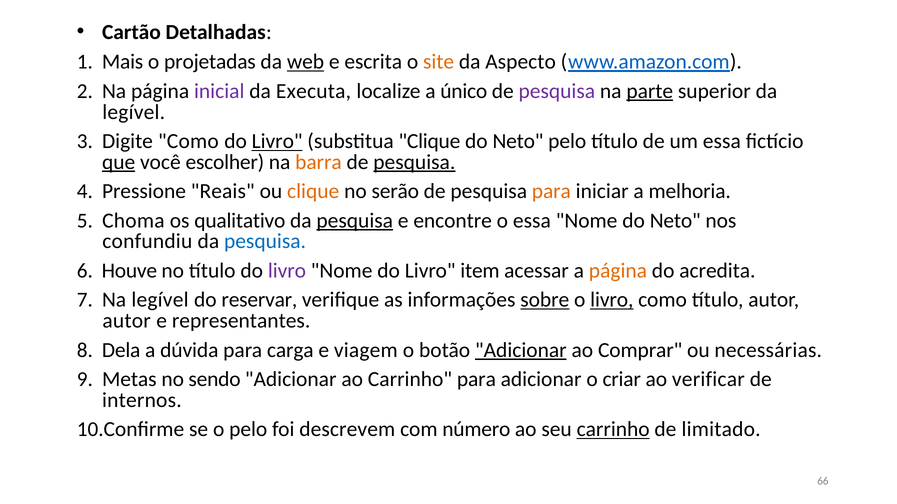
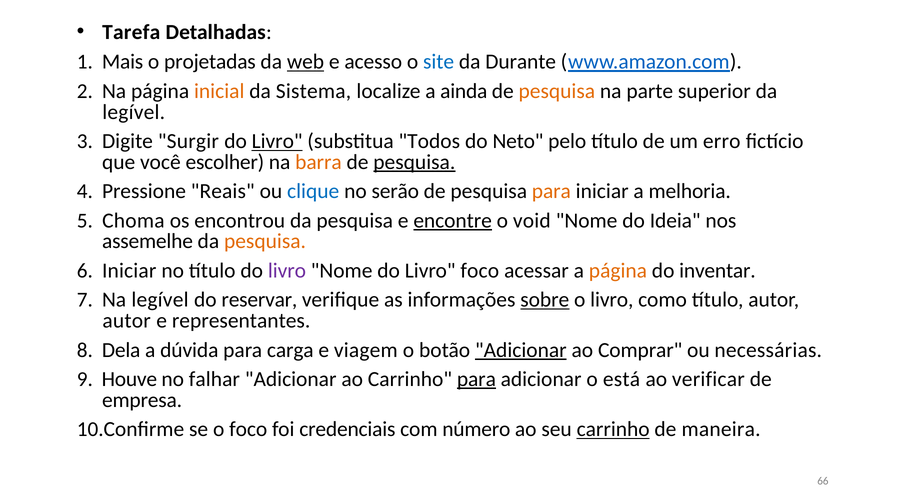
Cartão: Cartão -> Tarefa (131, 32)
escrita: escrita -> acesso (373, 62)
site colour: orange -> blue (439, 62)
Aspecto: Aspecto -> Durante (521, 62)
inicial colour: purple -> orange (219, 91)
Executa: Executa -> Sistema (313, 91)
único: único -> ainda (464, 91)
pesquisa colour: purple -> orange (557, 91)
parte underline: present -> none (650, 91)
Digite Como: Como -> Surgir (188, 141)
substitua Clique: Clique -> Todos (429, 141)
um essa: essa -> erro (722, 141)
que underline: present -> none (119, 162)
clique colour: orange -> blue (313, 192)
qualitativo: qualitativo -> encontrou (240, 221)
pesquisa underline: present -> none (355, 221)
encontre underline: none -> present (453, 221)
o essa: essa -> void (532, 221)
Nome do Neto: Neto -> Ideia (675, 221)
confundiu: confundiu -> assemelhe (148, 242)
pesquisa colour: blue -> orange (265, 242)
Houve: Houve -> Iniciar (129, 271)
Livro item: item -> foco (480, 271)
acredita: acredita -> inventar (717, 271)
livro underline: present -> none (612, 300)
Metas: Metas -> Houve (129, 380)
sendo: sendo -> falhar (214, 380)
para underline: none -> present (476, 380)
criar: criar -> está (621, 380)
internos: internos -> empresa (142, 400)
o pelo: pelo -> foco (248, 430)
descrevem: descrevem -> credenciais (347, 430)
limitado: limitado -> maneira (721, 430)
